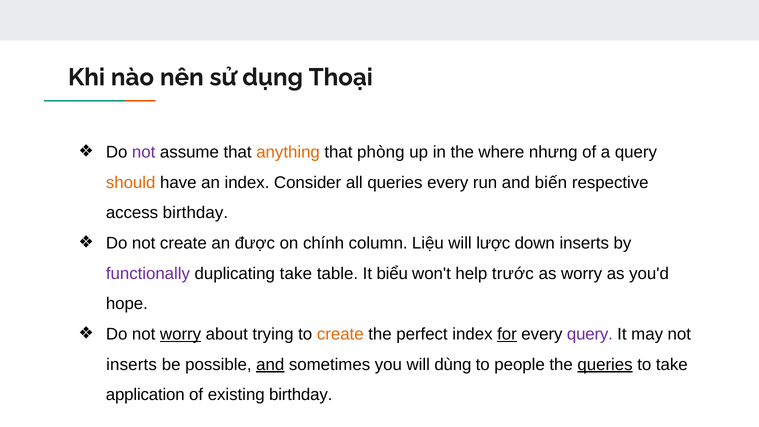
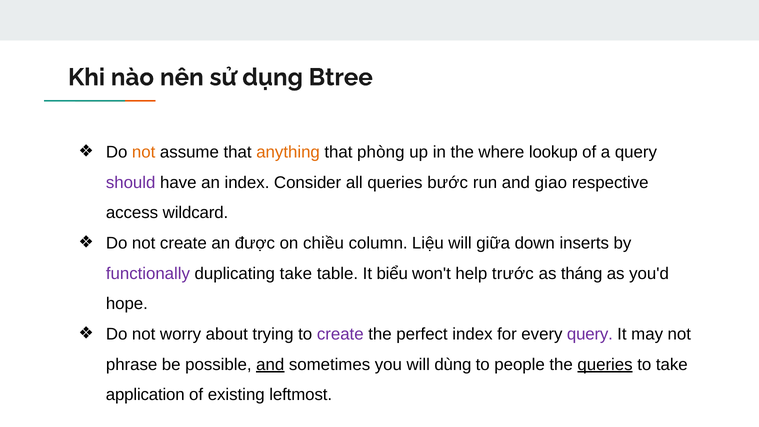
Thoại: Thoại -> Btree (341, 77)
not colour: purple -> orange (144, 152)
nhưng: nhưng -> lookup (553, 152)
should colour: orange -> purple (131, 182)
queries every: every -> bước (448, 182)
biến: biến -> giao (551, 182)
access birthday: birthday -> wildcard (196, 213)
chính: chính -> chiều (323, 243)
lược: lược -> giữa (493, 243)
as worry: worry -> tháng (582, 273)
worry underline: present -> none (181, 334)
create colour: orange -> purple (340, 334)
for underline: present -> none (507, 334)
inserts: inserts -> phrase (132, 364)
existing birthday: birthday -> leftmost (301, 395)
